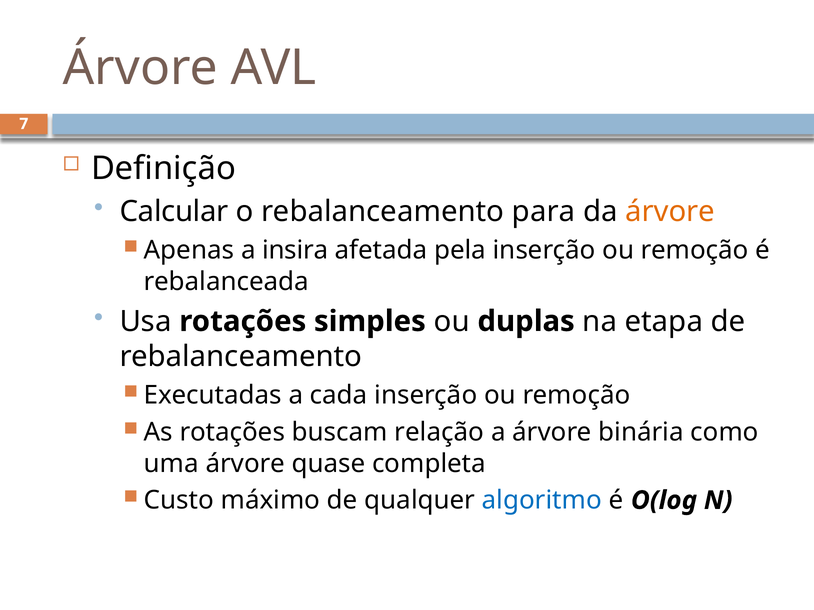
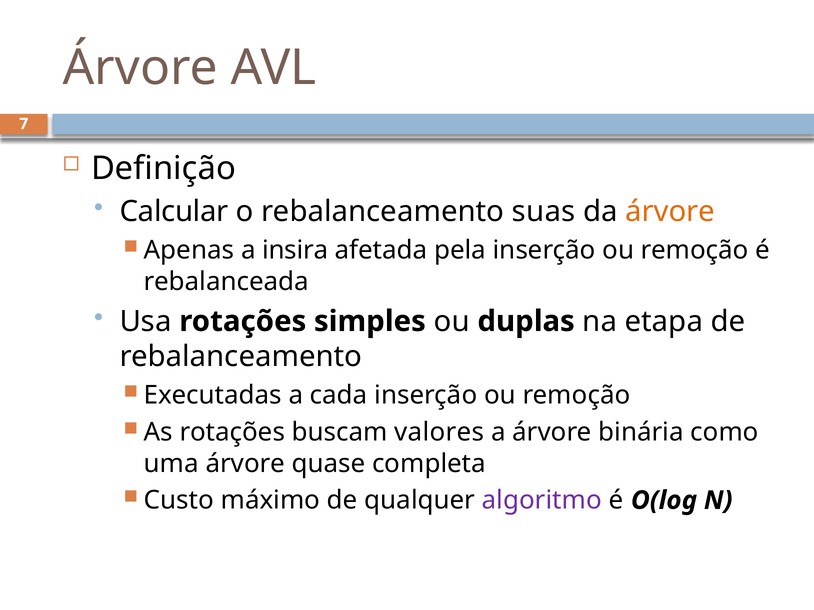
para: para -> suas (544, 212)
relação: relação -> valores (439, 433)
algoritmo colour: blue -> purple (542, 501)
